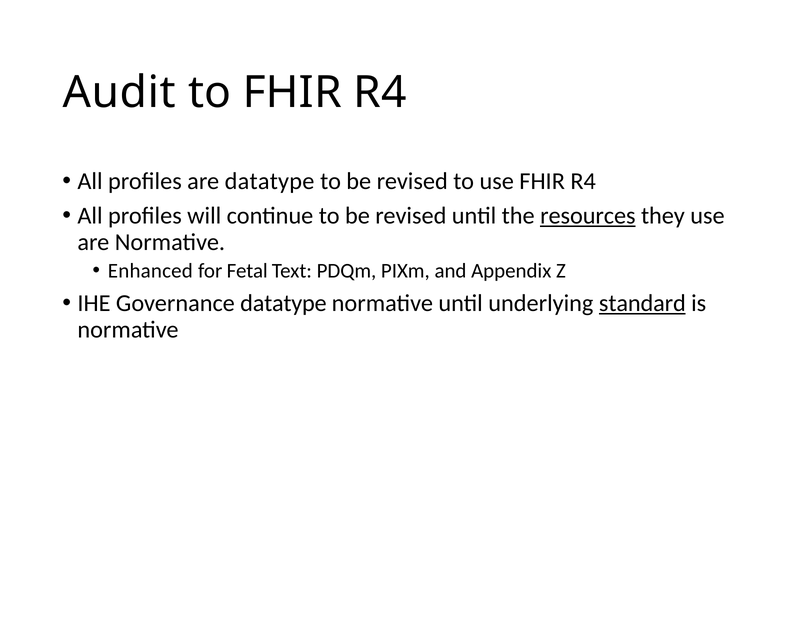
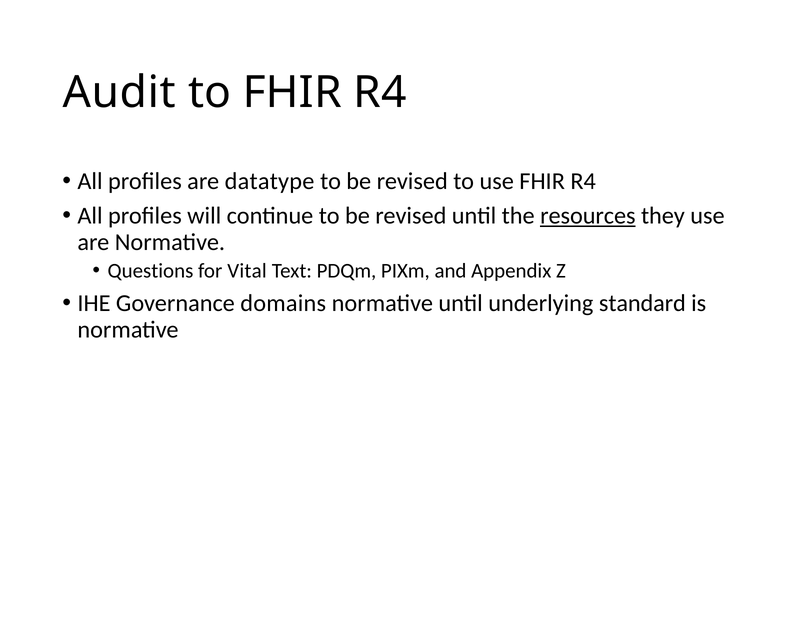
Enhanced: Enhanced -> Questions (150, 271)
Fetal: Fetal -> Vital (247, 271)
Governance datatype: datatype -> domains (283, 304)
standard underline: present -> none (642, 304)
